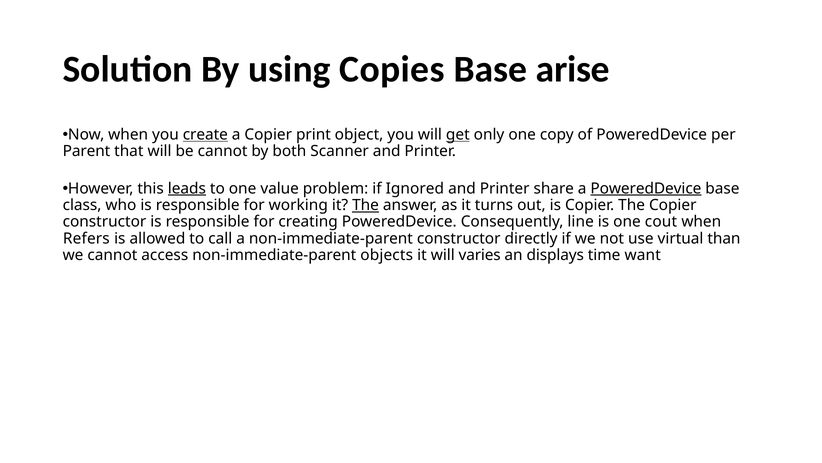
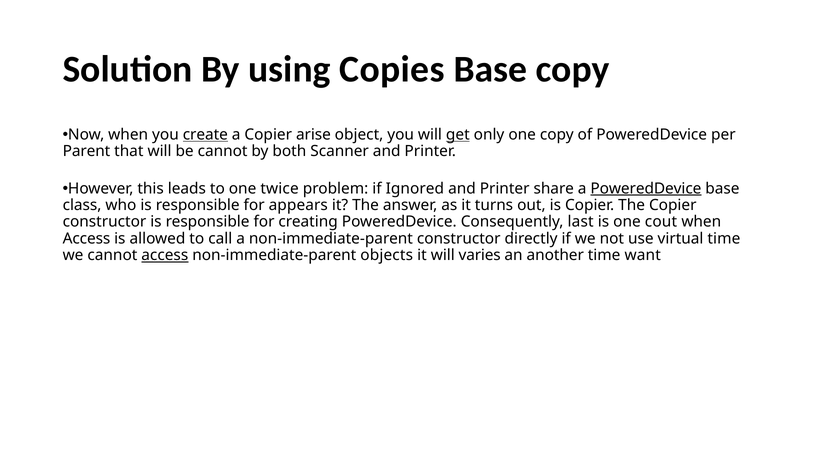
Base arise: arise -> copy (573, 69)
print: print -> arise (313, 134)
leads underline: present -> none (187, 188)
value: value -> twice (280, 188)
working: working -> appears (298, 205)
The underline: present -> none (366, 205)
line: line -> last (581, 222)
Refers: Refers -> Access (86, 238)
virtual than: than -> time (724, 238)
access underline: none -> present (165, 255)
displays: displays -> another (555, 255)
